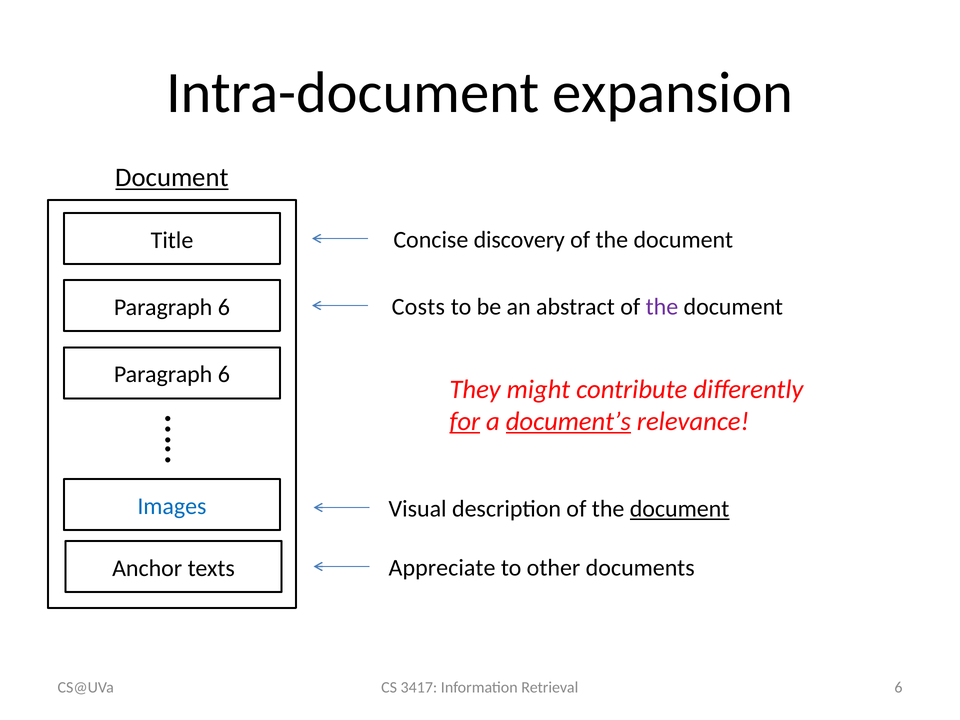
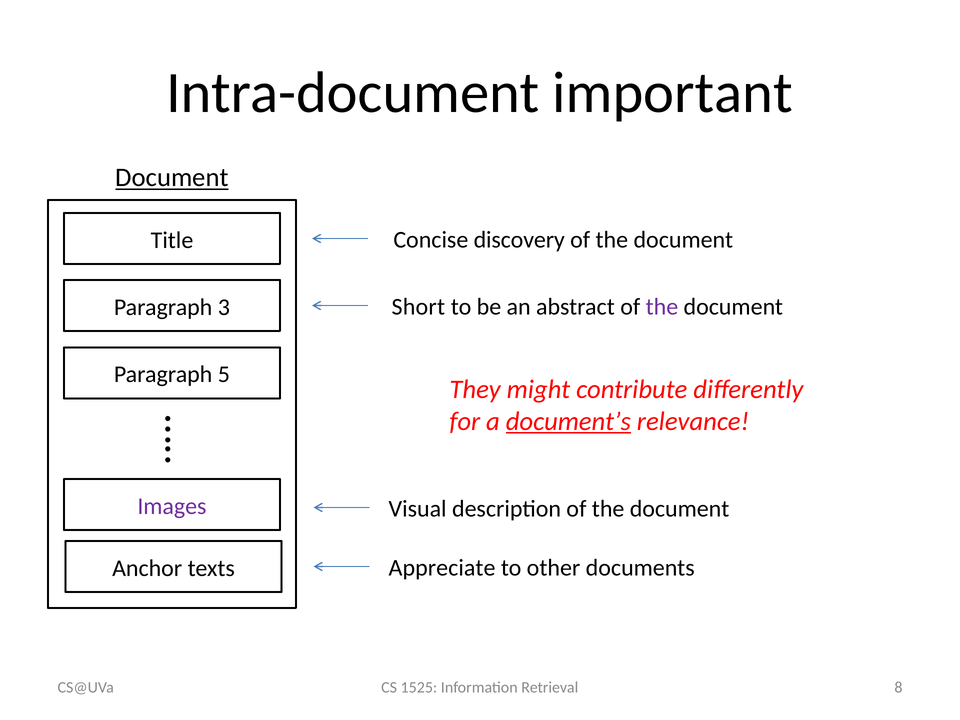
expansion: expansion -> important (673, 93)
Costs: Costs -> Short (418, 307)
6: 6 -> 3 (224, 307)
6: 6 -> 5 (224, 374)
for underline: present -> none (465, 421)
Images colour: blue -> purple (172, 506)
document underline: present -> none (680, 509)
3417: 3417 -> 1525 (419, 687)
Retrieval 6: 6 -> 8 (898, 687)
